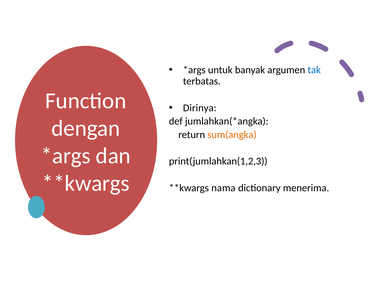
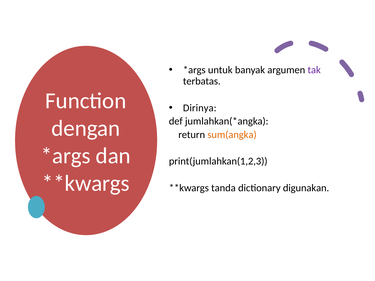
tak colour: blue -> purple (314, 70)
nama: nama -> tanda (223, 188)
menerima: menerima -> digunakan (306, 188)
